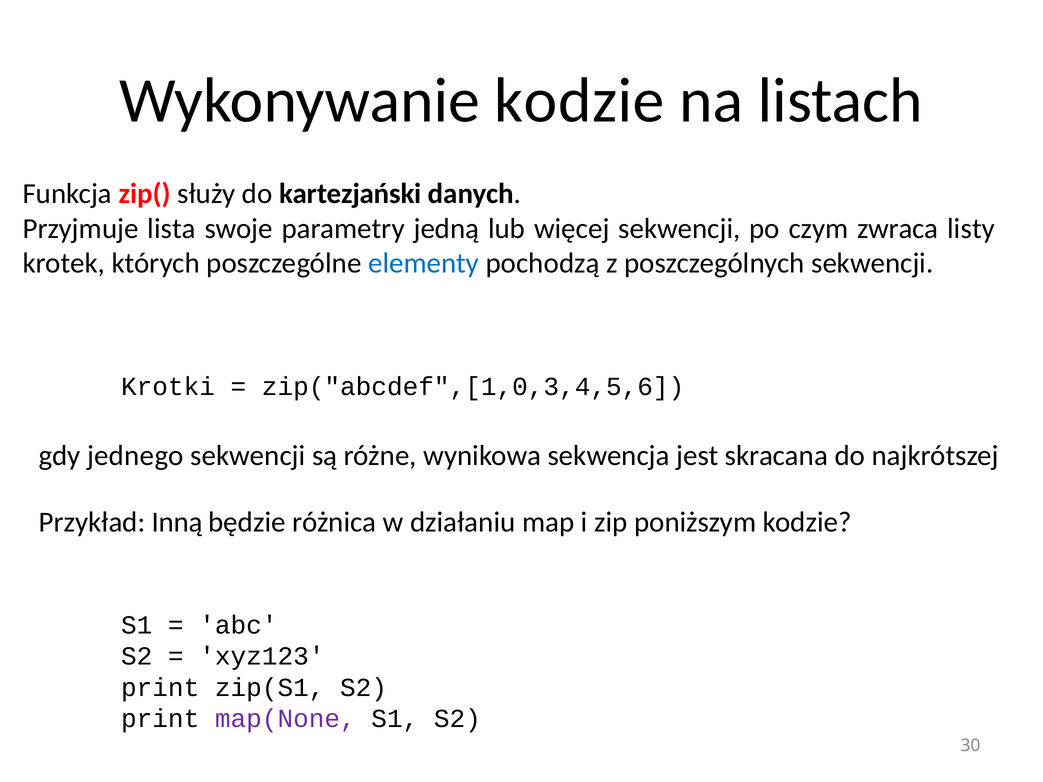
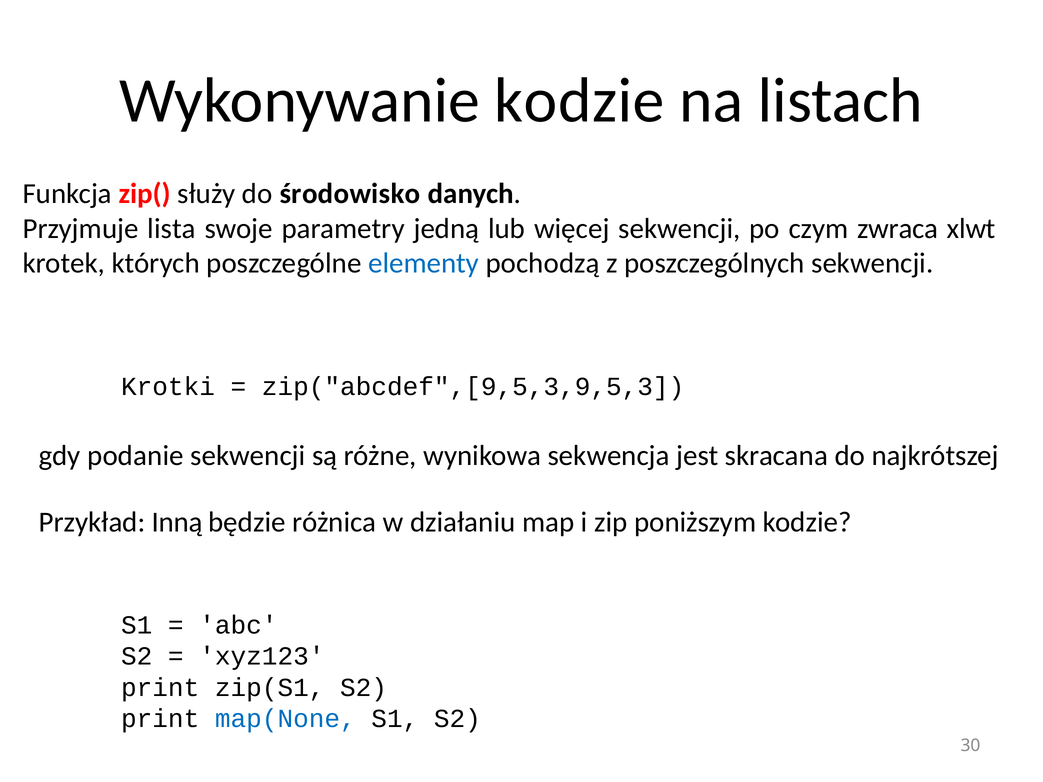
kartezjański: kartezjański -> środowisko (350, 194)
listy: listy -> xlwt (971, 229)
zip("abcdef",[1,0,3,4,5,6: zip("abcdef",[1,0,3,4,5,6 -> zip("abcdef",[9,5,3,9,5,3 (473, 387)
jednego: jednego -> podanie (135, 456)
map(None colour: purple -> blue (285, 719)
